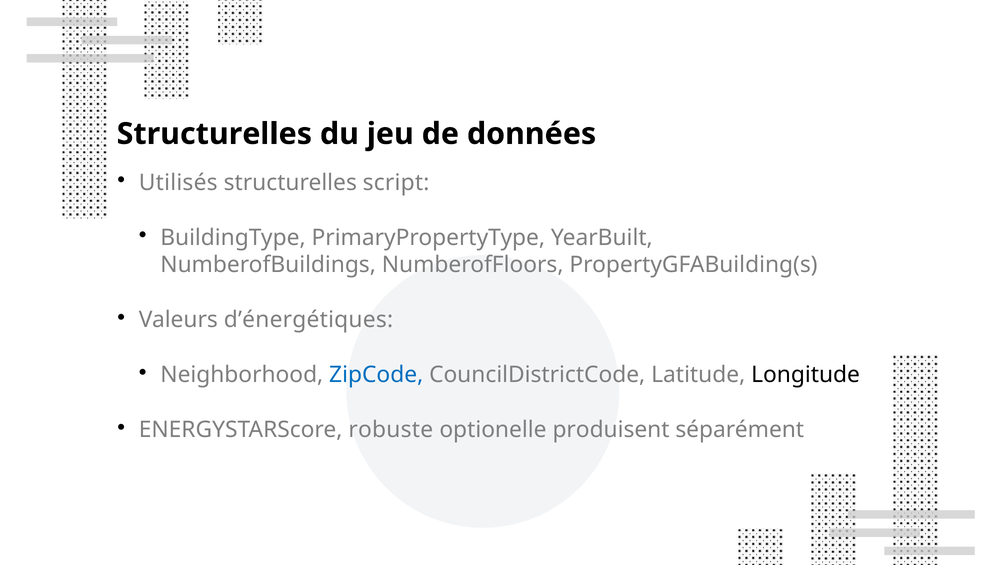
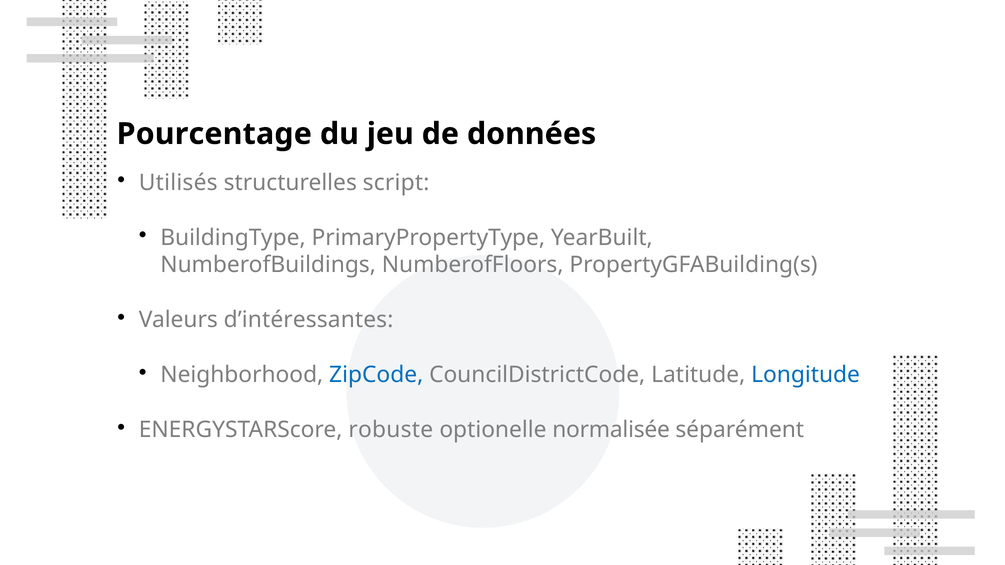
Structurelles: Structurelles -> Pourcentage (214, 134)
d’énergétiques: d’énergétiques -> d’intéressantes (309, 320)
Longitude colour: black -> blue (806, 375)
produisent: produisent -> normalisée (611, 430)
